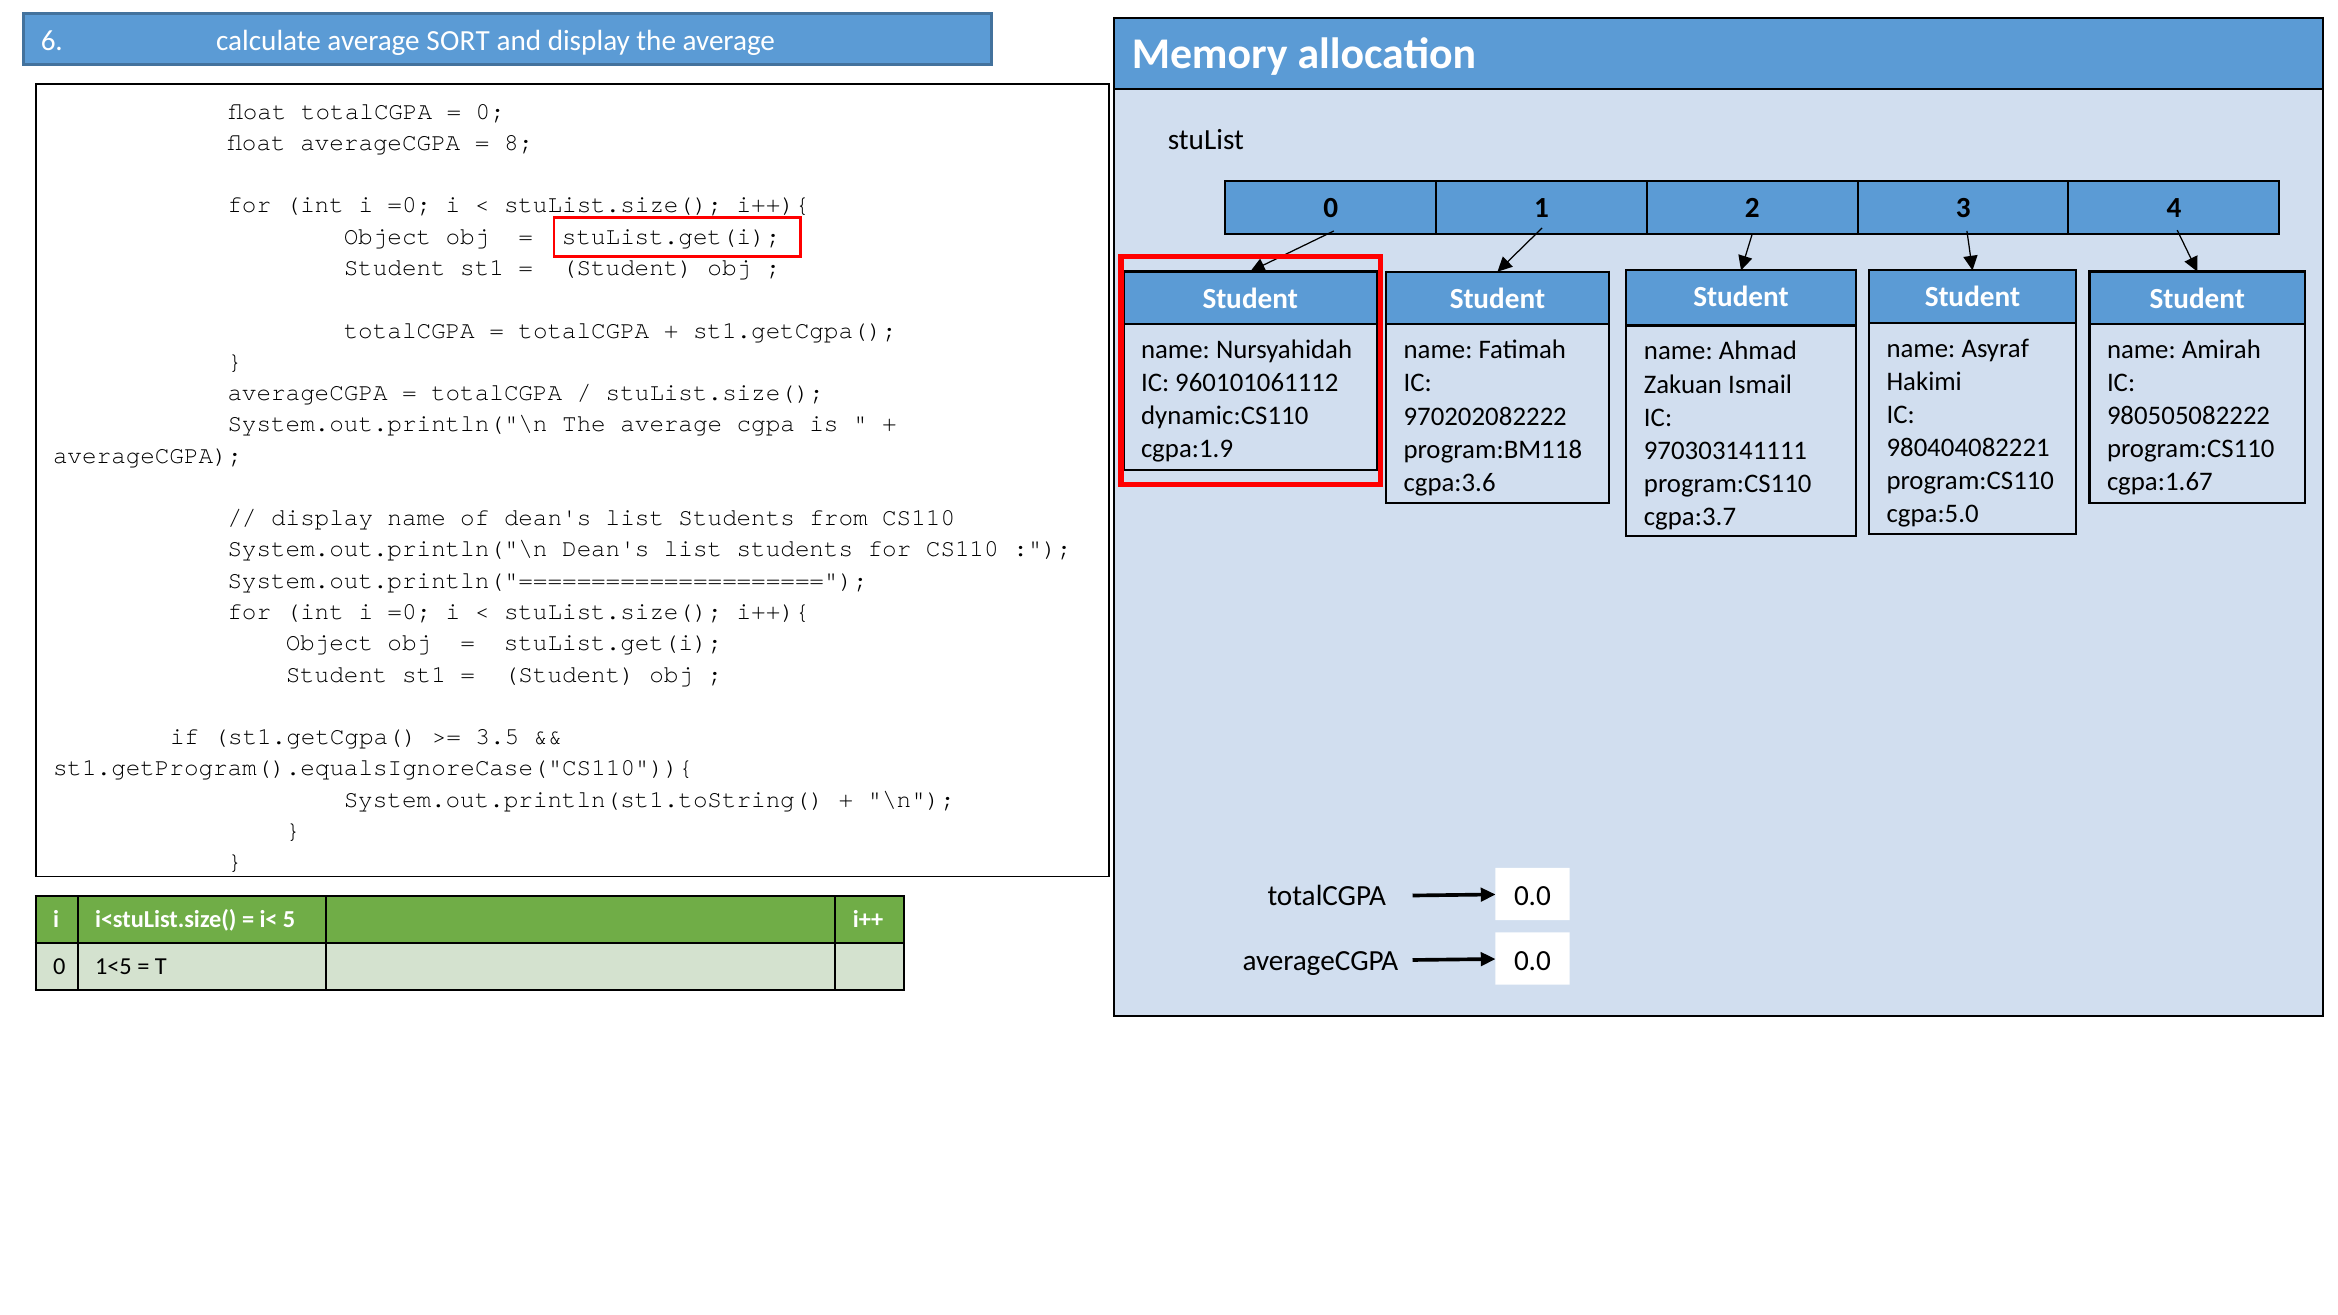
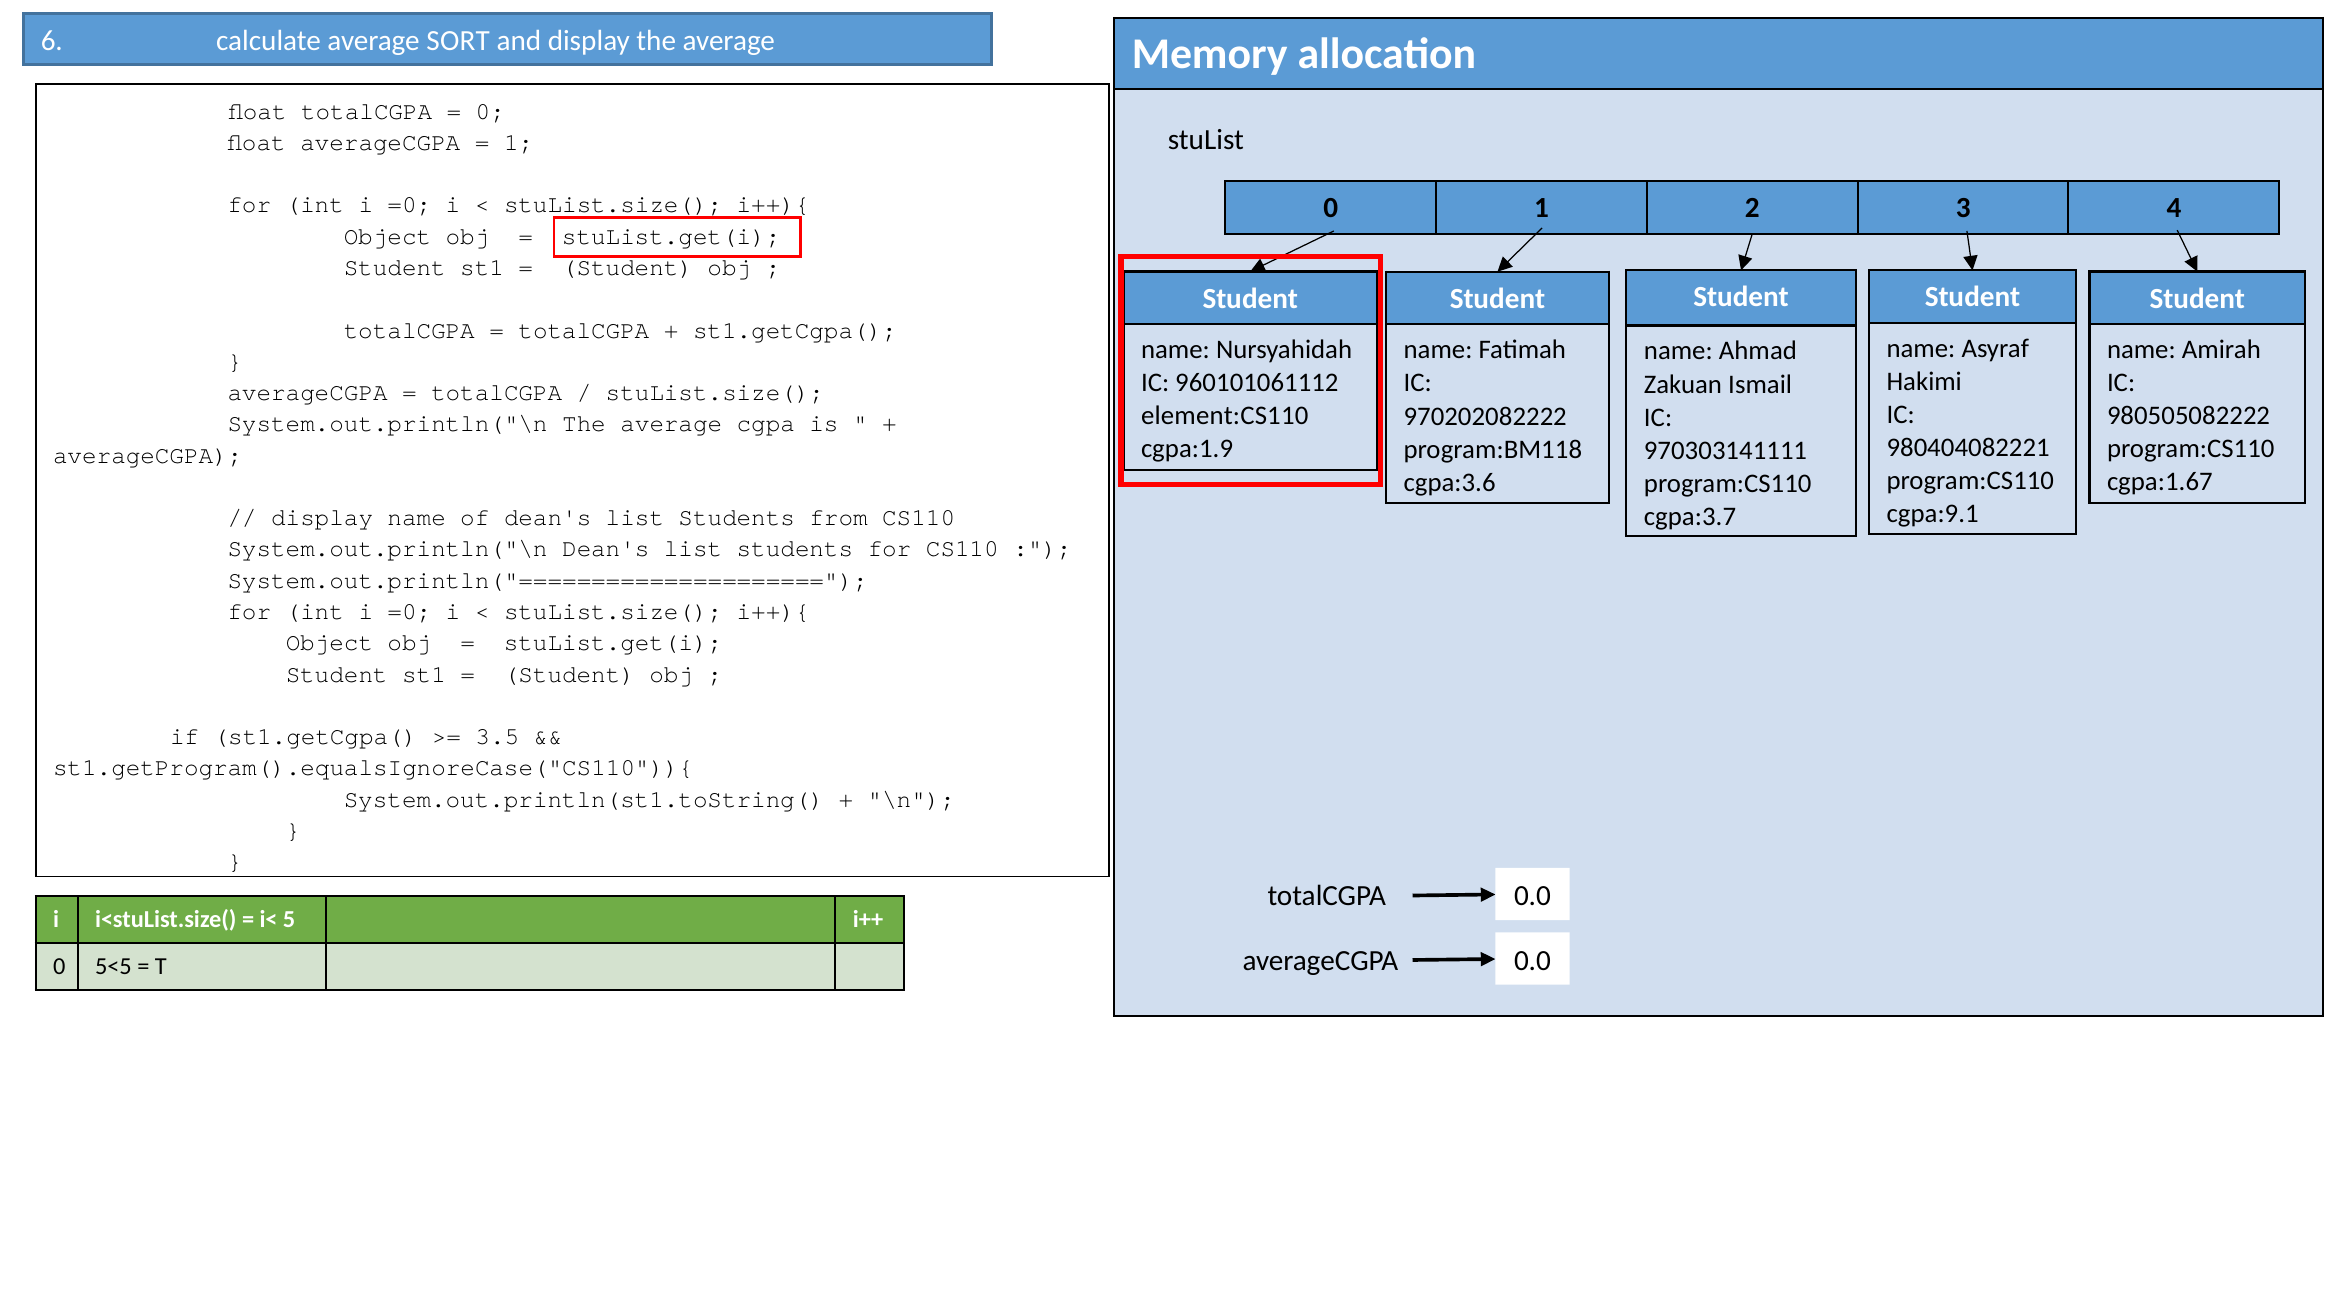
8: 8 -> 1 (519, 142)
dynamic:CS110: dynamic:CS110 -> element:CS110 (1225, 416)
cgpa:5.0: cgpa:5.0 -> cgpa:9.1 (1933, 514)
1<5: 1<5 -> 5<5 (113, 967)
